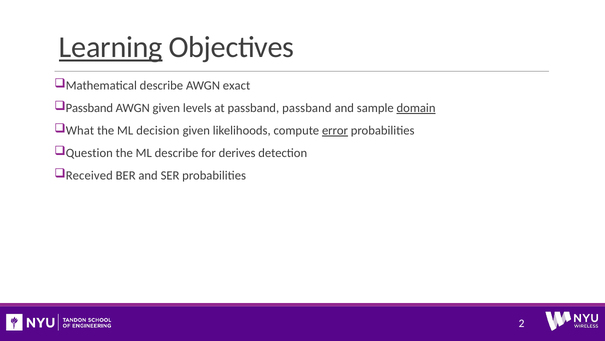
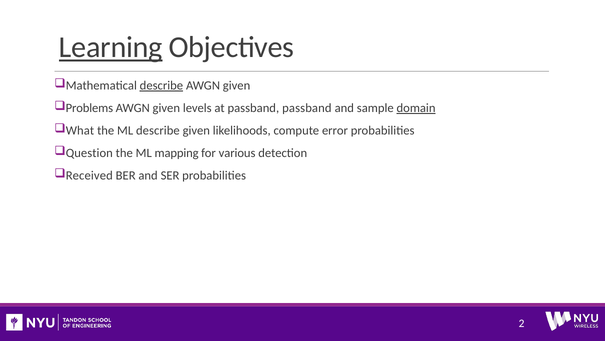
describe underline: none -> present (161, 85)
exact: exact -> given (237, 85)
Passband: Passband -> Problems (89, 108)
ML decision: decision -> describe (158, 130)
error underline: present -> none (335, 130)
ML describe: describe -> mapping (177, 153)
derives: derives -> various (237, 153)
